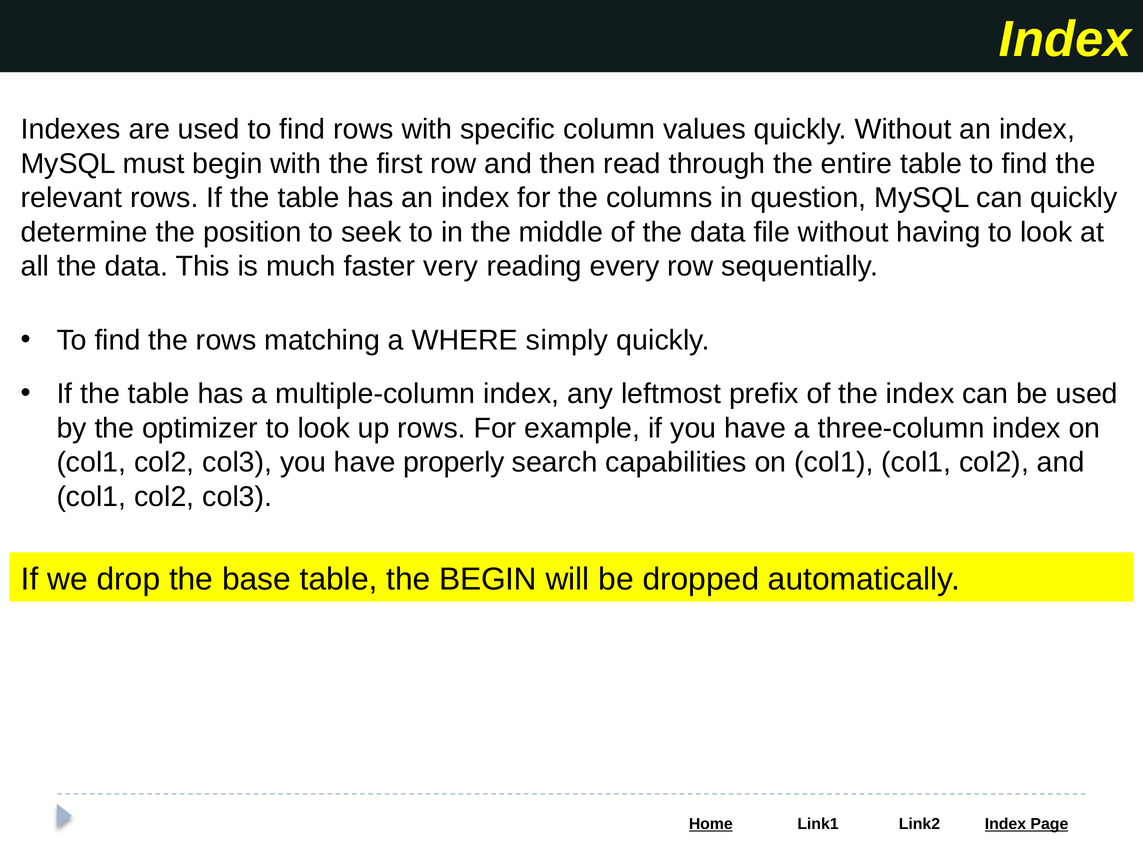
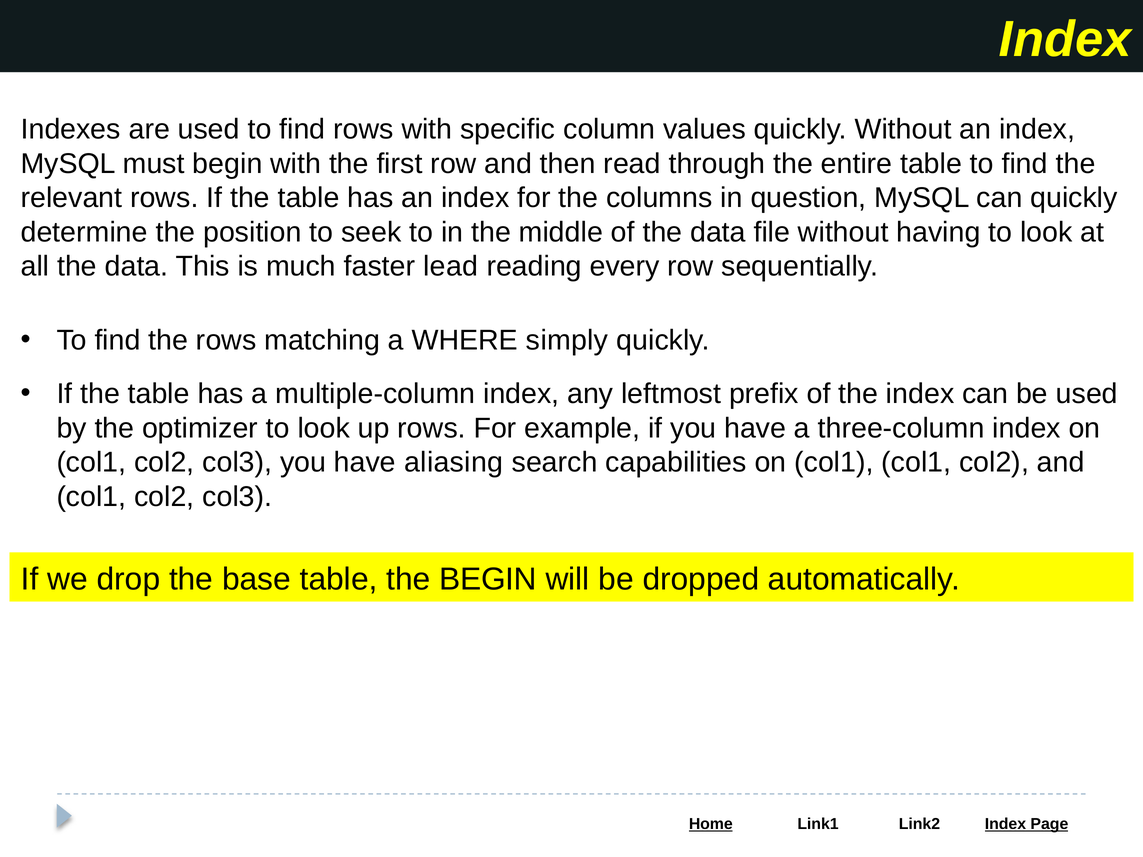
very: very -> lead (451, 267)
properly: properly -> aliasing (454, 463)
